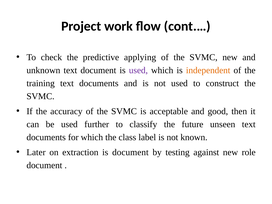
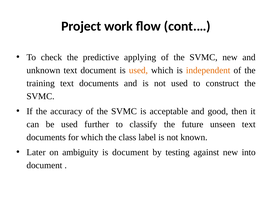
used colour: purple -> orange (138, 70)
extraction: extraction -> ambiguity (80, 152)
role: role -> into (249, 152)
